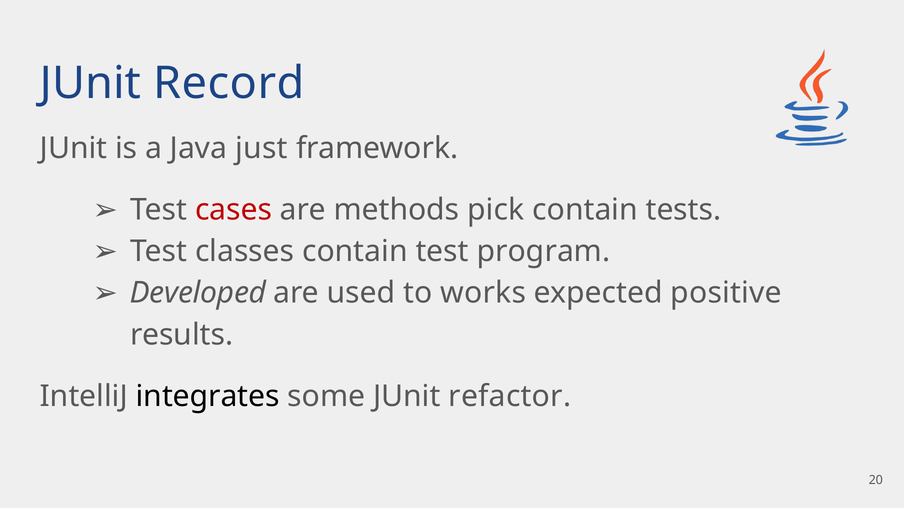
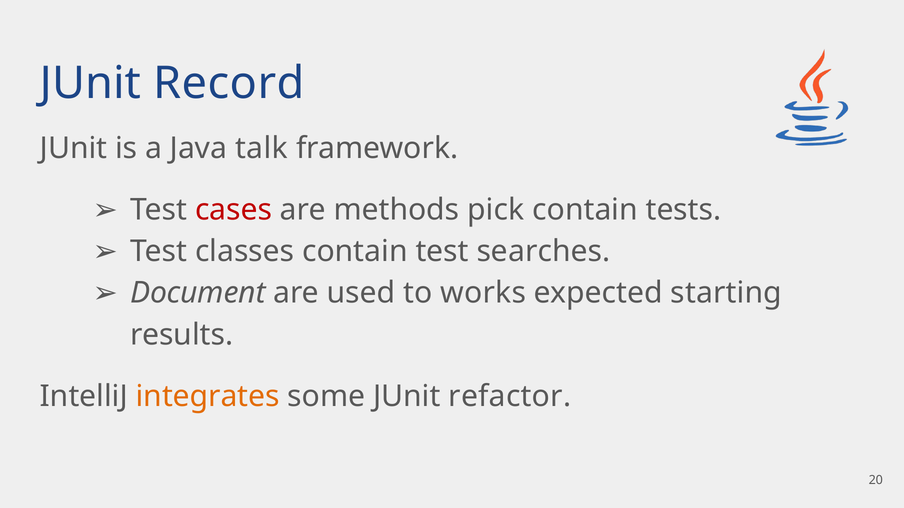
just: just -> talk (261, 149)
program: program -> searches (543, 252)
Developed: Developed -> Document (198, 293)
positive: positive -> starting (726, 293)
integrates colour: black -> orange (208, 397)
